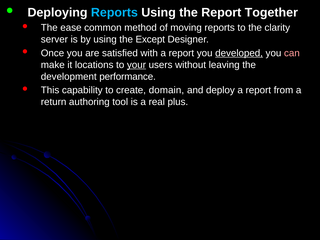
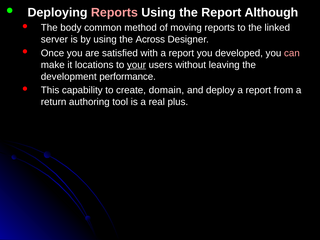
Reports colour: light blue -> pink (114, 13)
Together: Together -> Although (271, 13)
ease: ease -> body (71, 28)
clarity: clarity -> linked (277, 28)
Except: Except -> Across (150, 39)
developed underline: present -> none (239, 53)
